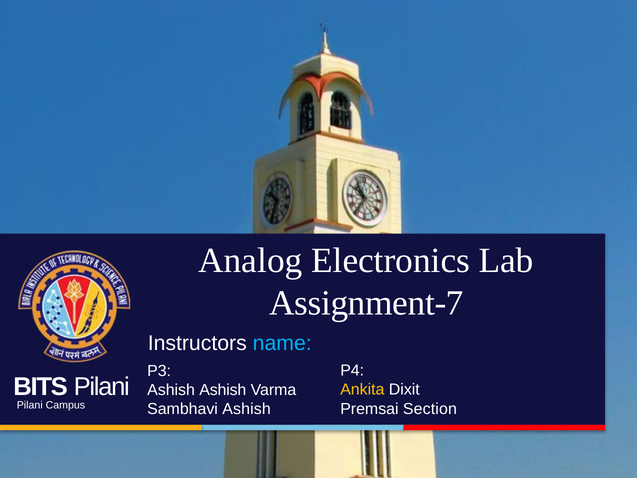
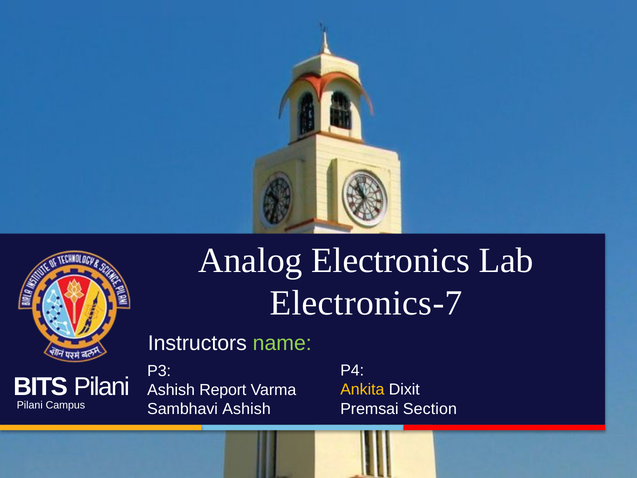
Assignment-7: Assignment-7 -> Electronics-7 (366, 303)
name colour: light blue -> light green (282, 343)
Ashish Ashish: Ashish -> Report (223, 390)
